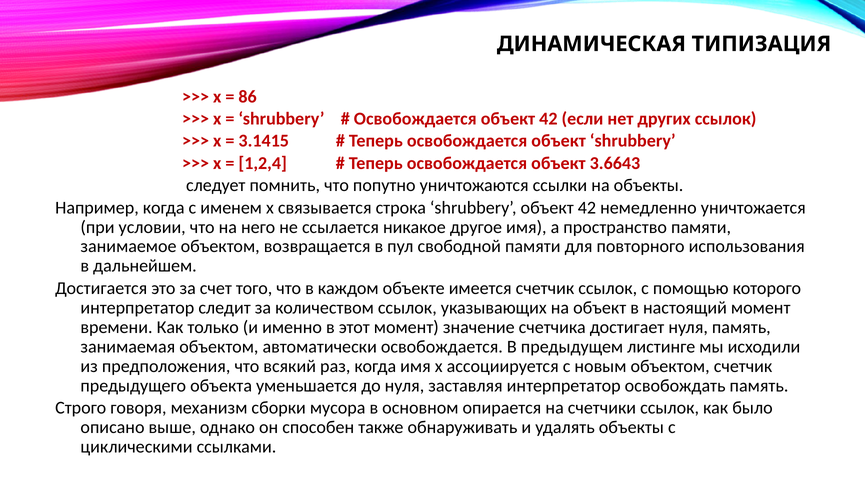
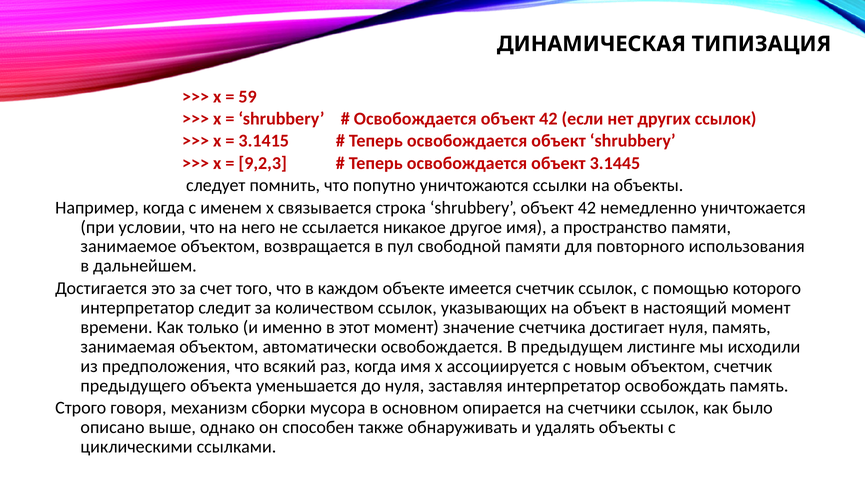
86: 86 -> 59 (248, 97)
1,2,4: 1,2,4 -> 9,2,3 (263, 163)
3.6643: 3.6643 -> 3.1445 (615, 163)
